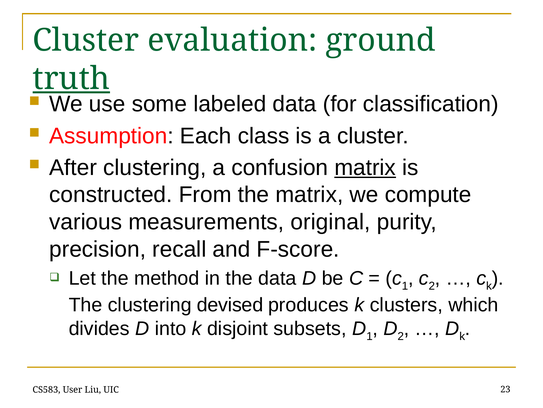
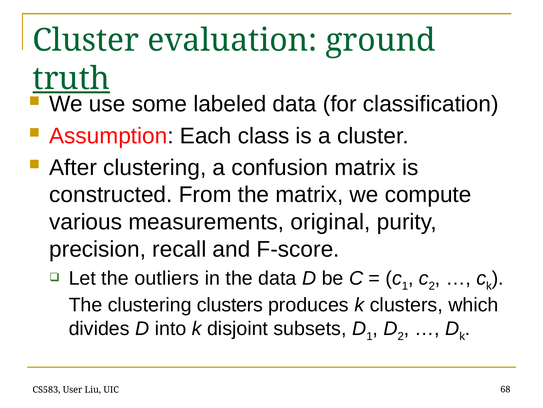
matrix underline: present -> none (365, 167)
method: method -> outliers (167, 278)
clustering devised: devised -> clusters (230, 305)
23: 23 -> 68 (505, 389)
